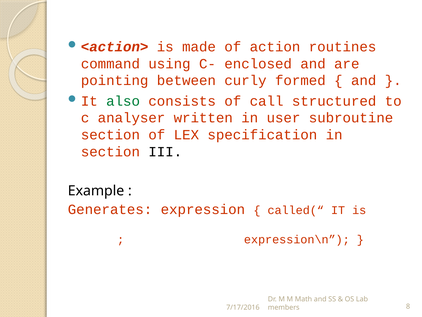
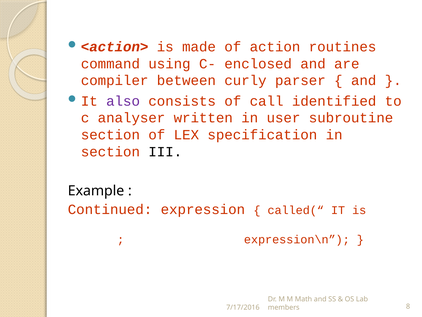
pointing: pointing -> compiler (115, 80)
formed: formed -> parser (300, 80)
also colour: green -> purple (123, 101)
structured: structured -> identified (334, 101)
Generates: Generates -> Continued (110, 209)
